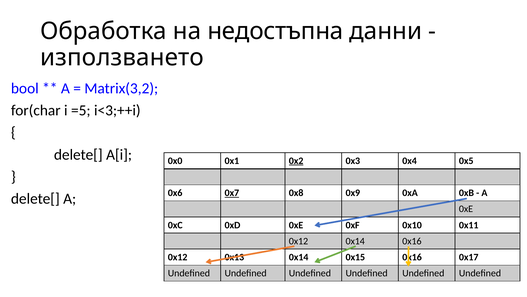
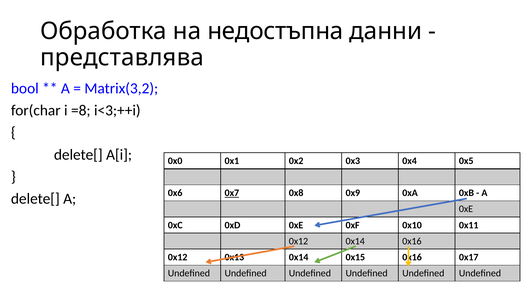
използването: използването -> представлява (122, 57)
=5: =5 -> =8 (81, 110)
0x2 underline: present -> none (296, 161)
